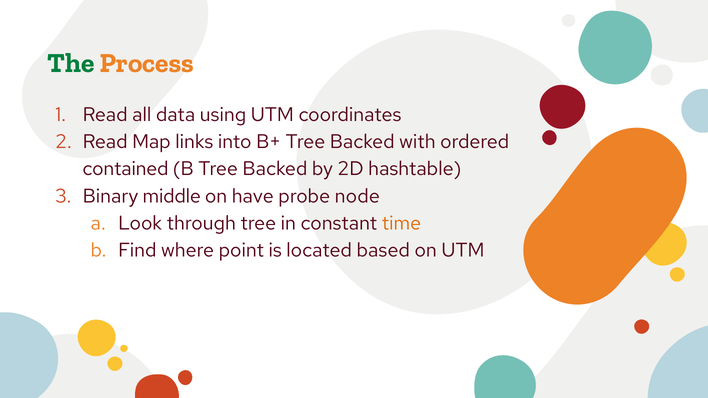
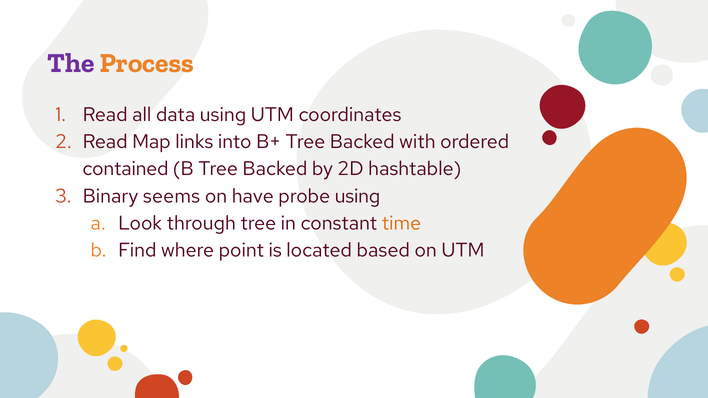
The colour: green -> purple (71, 63)
middle: middle -> seems (172, 196)
probe node: node -> using (357, 196)
